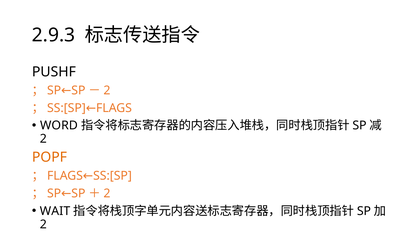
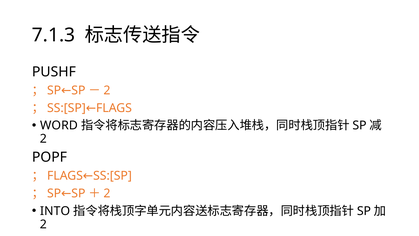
2.9.3: 2.9.3 -> 7.1.3 (54, 35)
POPF colour: orange -> black (49, 157)
WAIT: WAIT -> INTO (55, 211)
